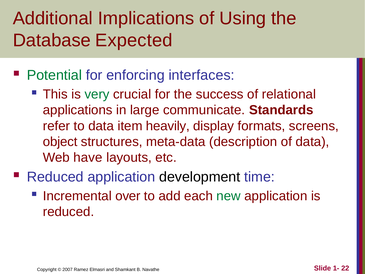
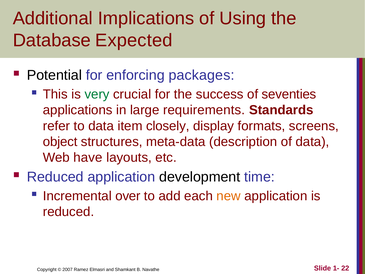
Potential colour: green -> black (54, 75)
interfaces: interfaces -> packages (202, 75)
relational: relational -> seventies (289, 94)
communicate: communicate -> requirements (204, 110)
heavily: heavily -> closely (168, 126)
new colour: green -> orange (229, 196)
